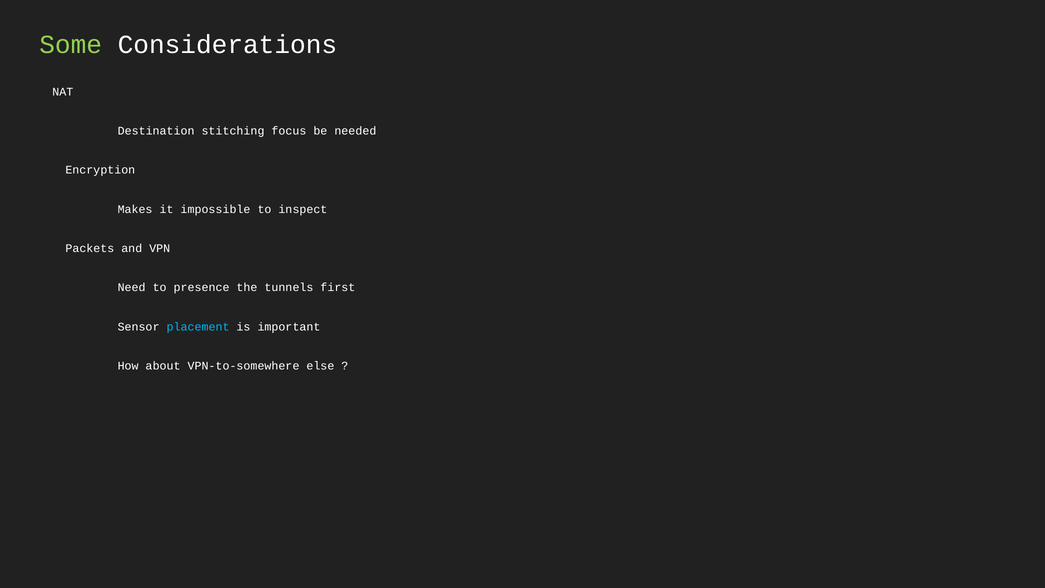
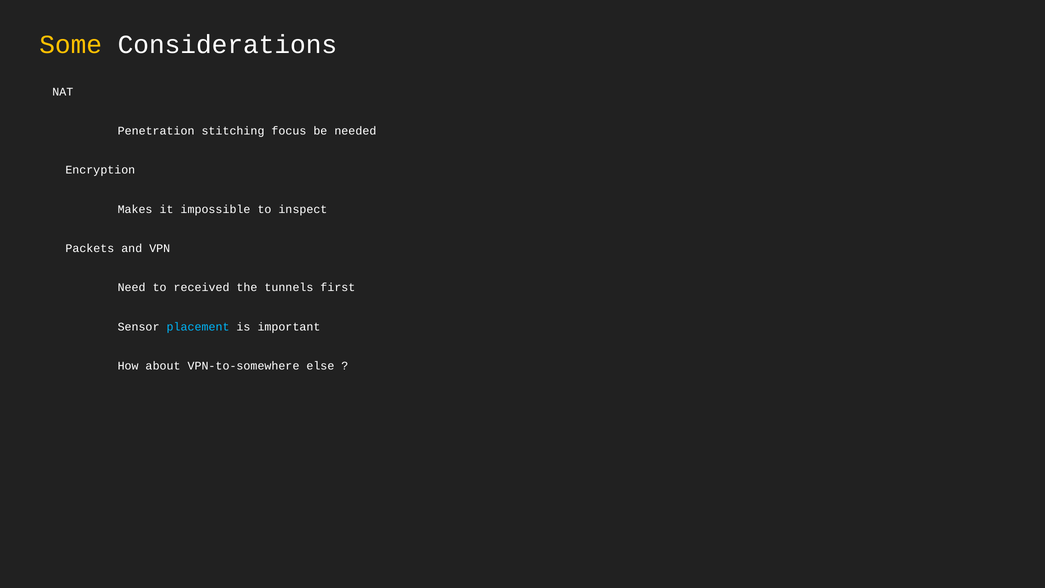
Some colour: light green -> yellow (71, 45)
Destination: Destination -> Penetration (156, 131)
presence: presence -> received (202, 288)
